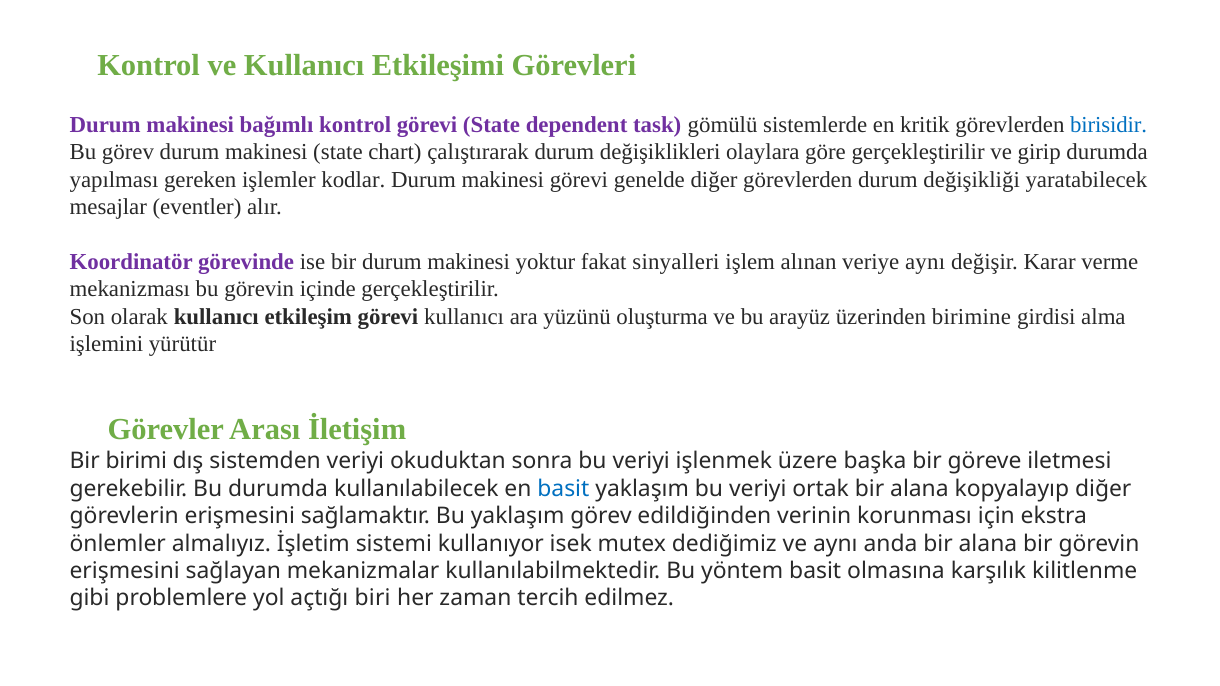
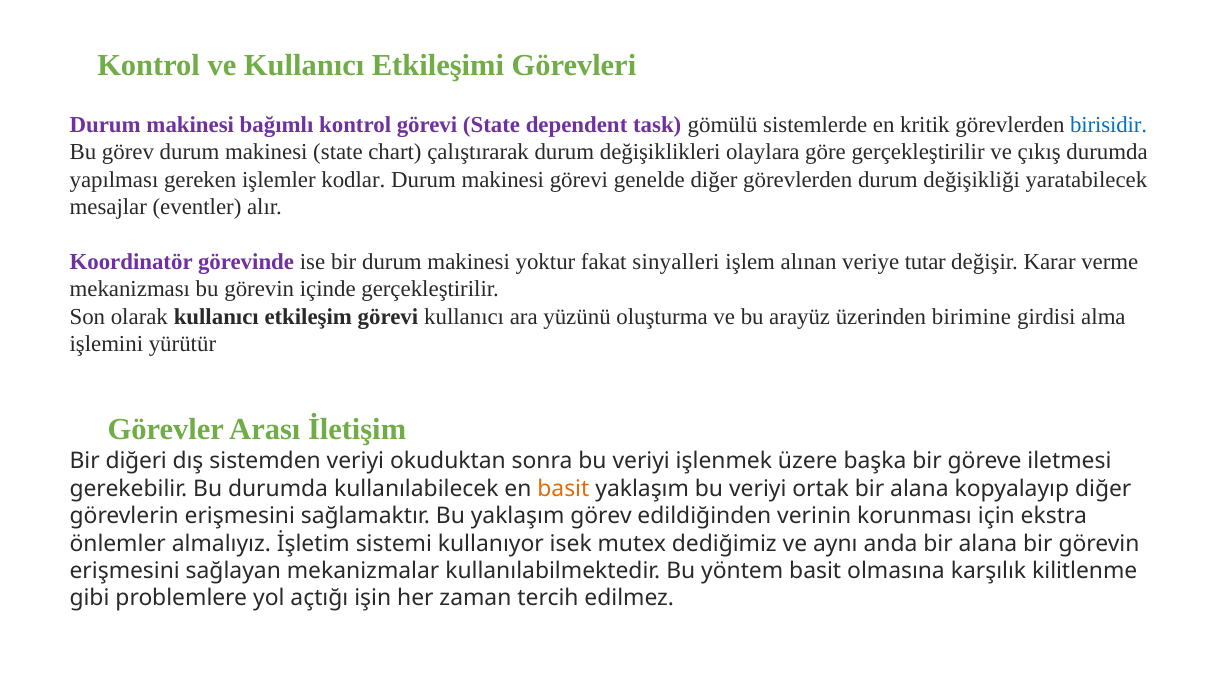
girip: girip -> çıkış (1039, 152)
veriye aynı: aynı -> tutar (925, 262)
birimi: birimi -> diğeri (136, 461)
basit colour: blue -> orange (563, 489)
biri: biri -> işin (373, 599)
